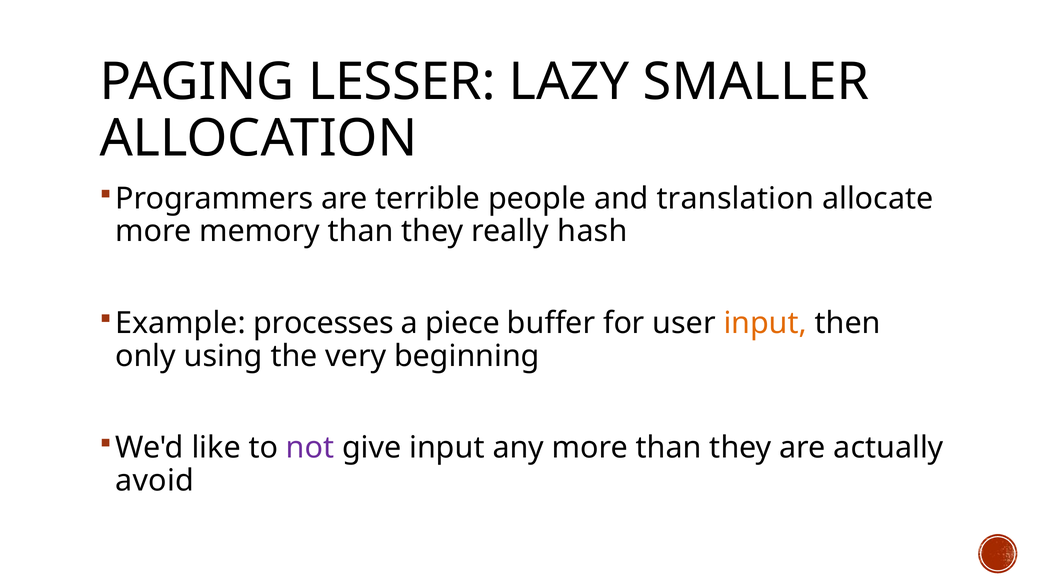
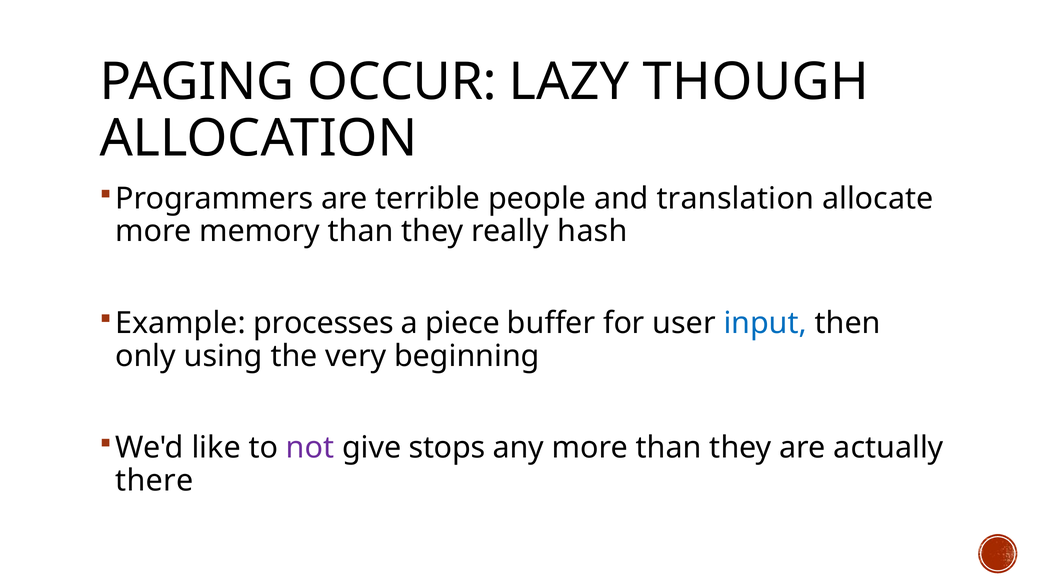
LESSER: LESSER -> OCCUR (402, 82)
SMALLER: SMALLER -> THOUGH (756, 82)
input colour: orange -> blue (765, 323)
give input: input -> stops (447, 448)
avoid: avoid -> there (155, 481)
